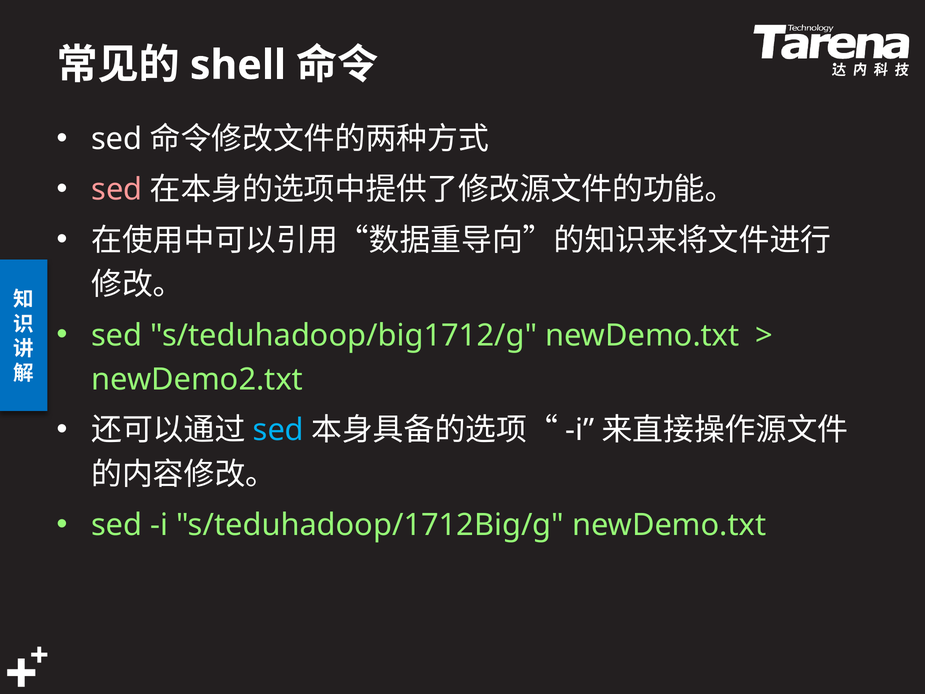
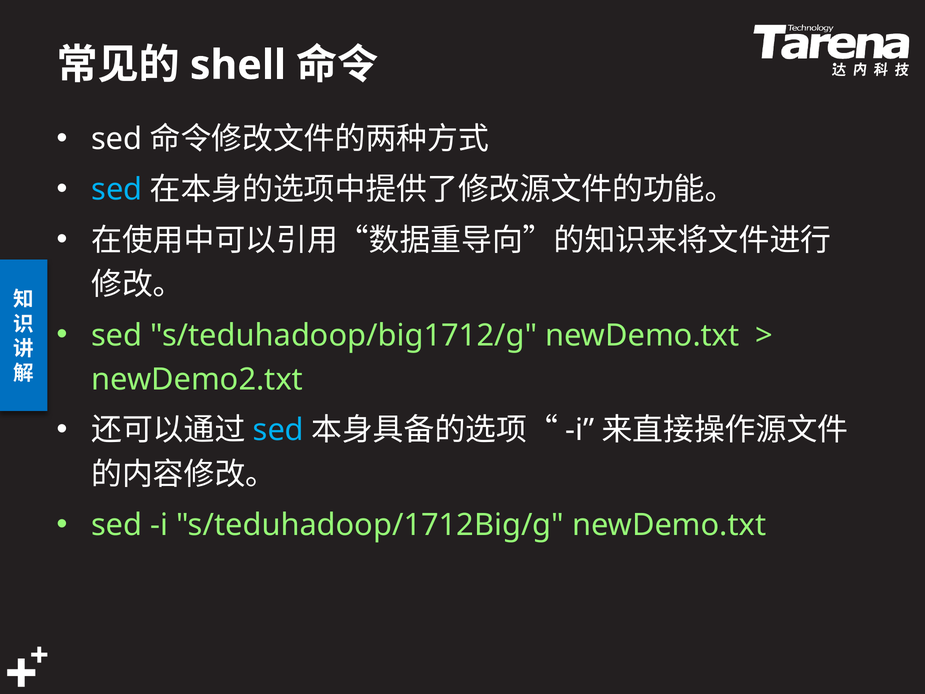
sed colour: pink -> light blue (117, 190)
